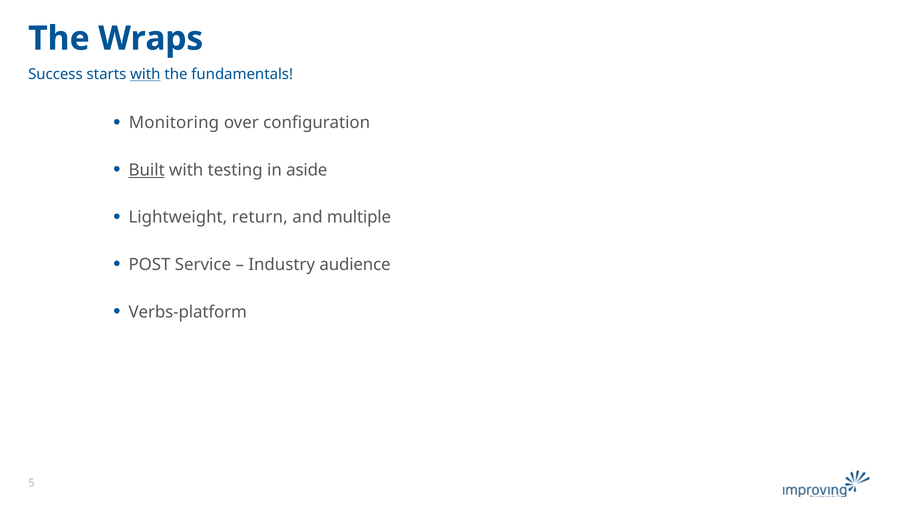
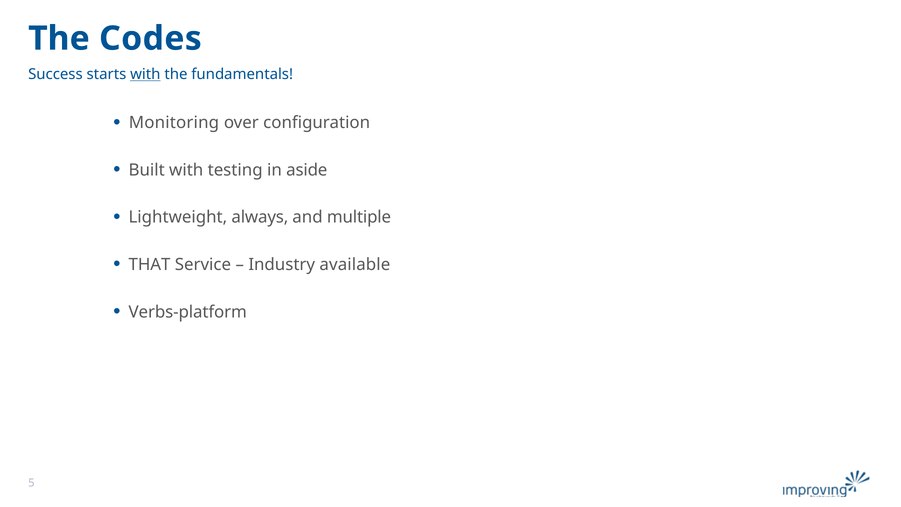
Wraps: Wraps -> Codes (150, 39)
Built underline: present -> none (147, 170)
return: return -> always (260, 217)
POST: POST -> THAT (150, 265)
audience: audience -> available (355, 265)
